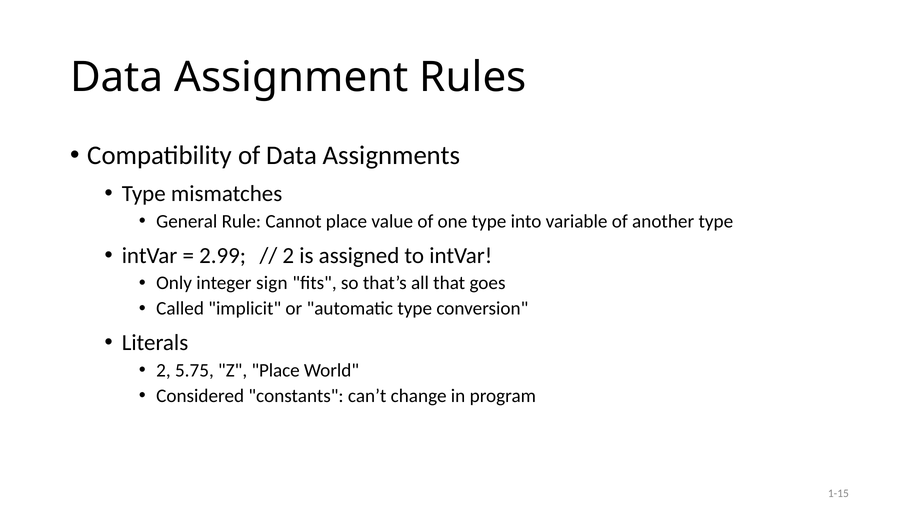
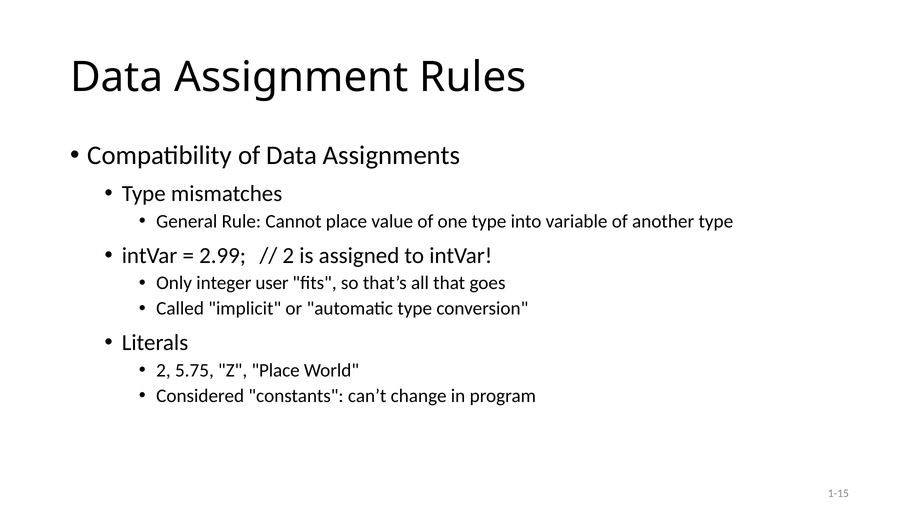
sign: sign -> user (272, 283)
